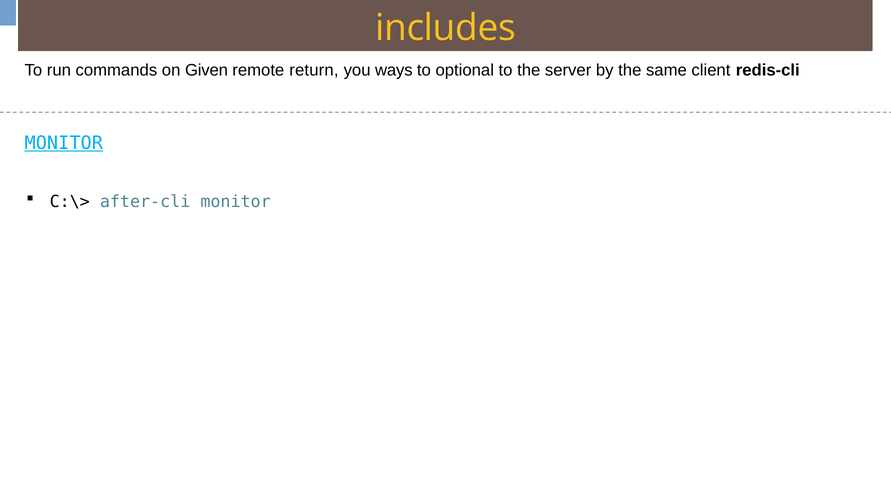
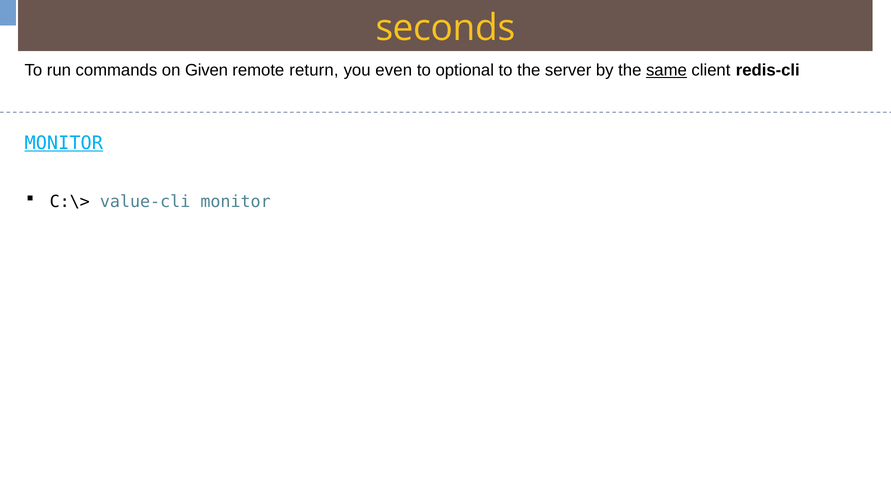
includes: includes -> seconds (445, 28)
ways: ways -> even (394, 70)
same underline: none -> present (666, 70)
after-cli: after-cli -> value-cli (145, 202)
